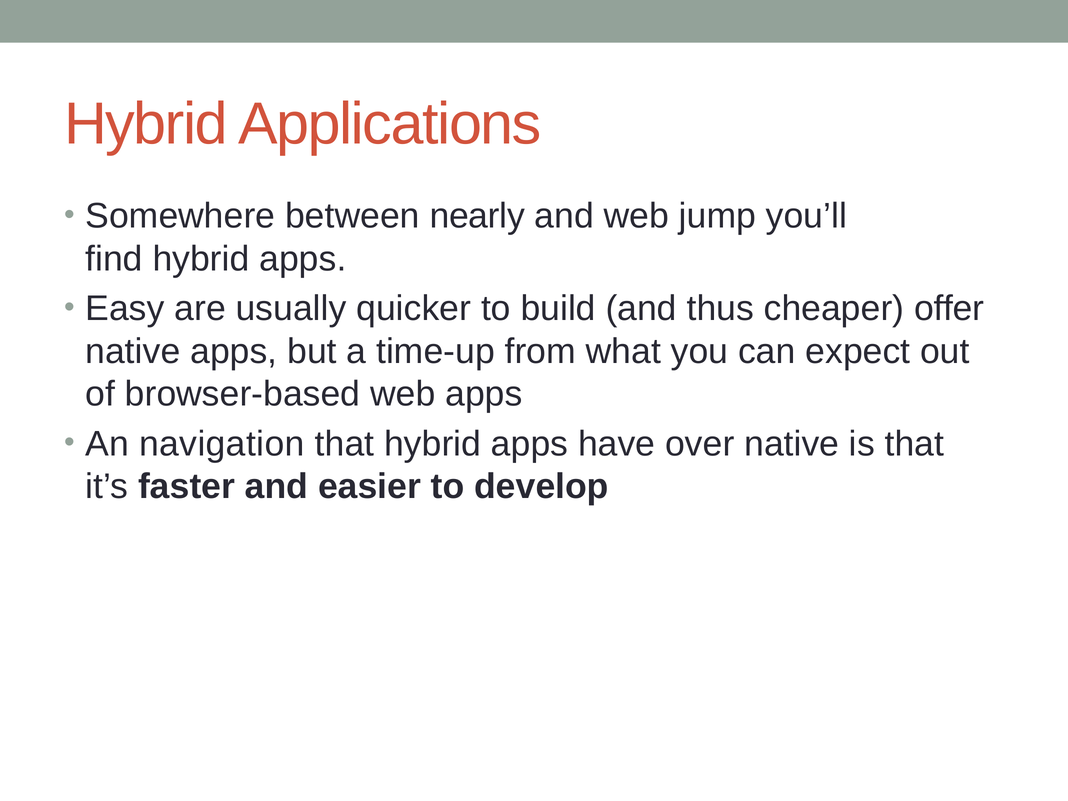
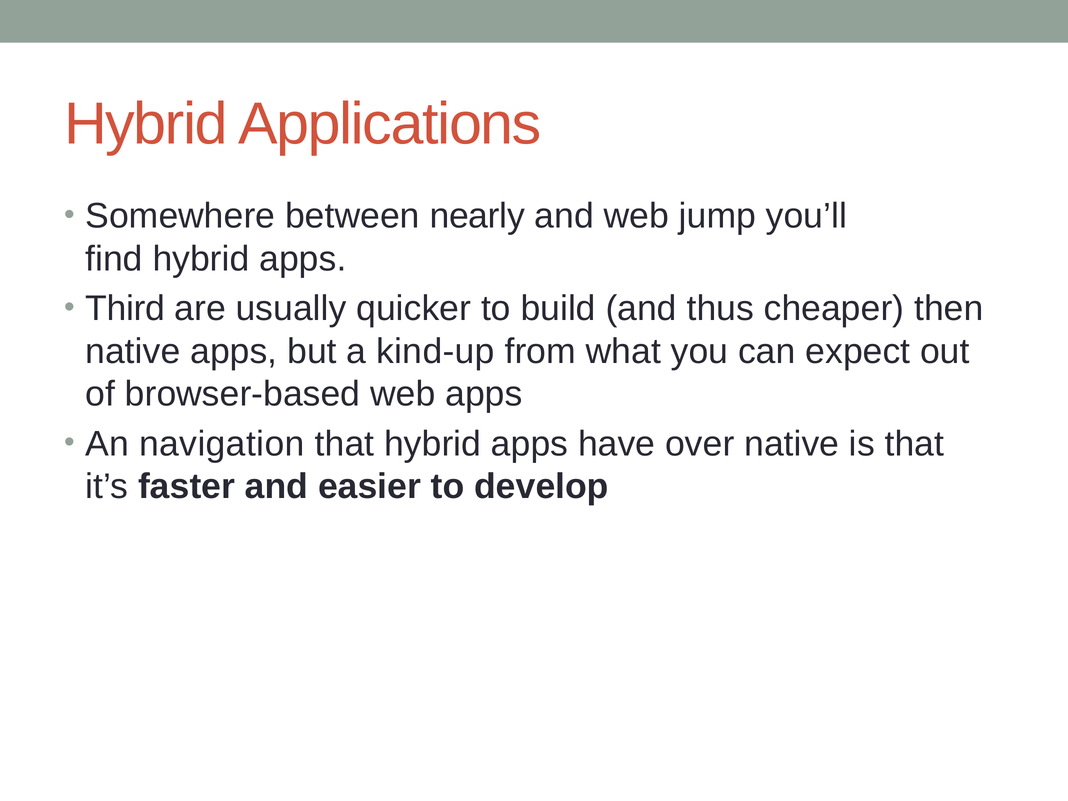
Easy: Easy -> Third (125, 309)
offer: offer -> then (949, 309)
time-up: time-up -> kind-up (435, 351)
